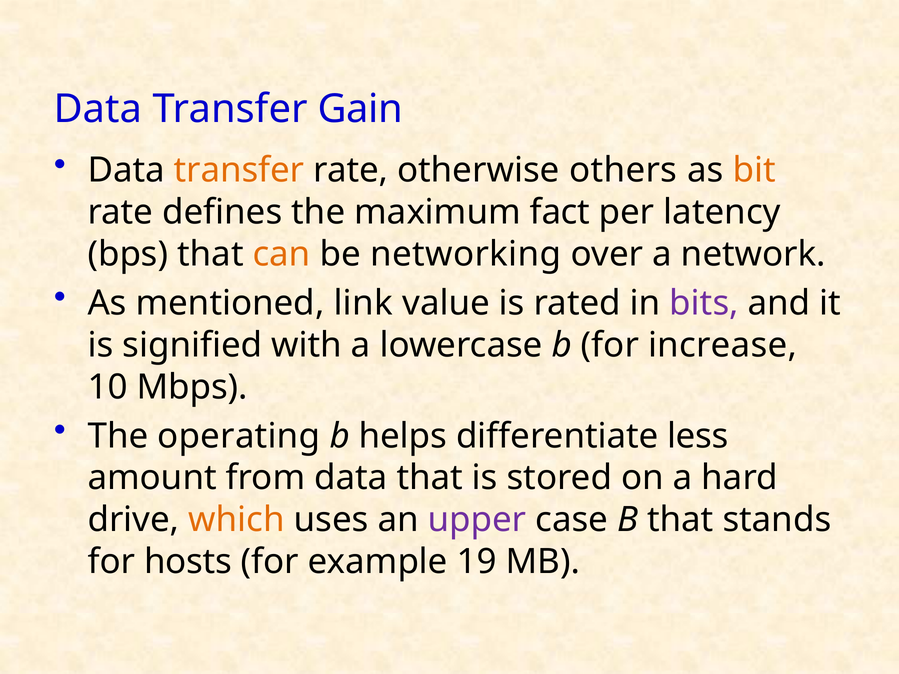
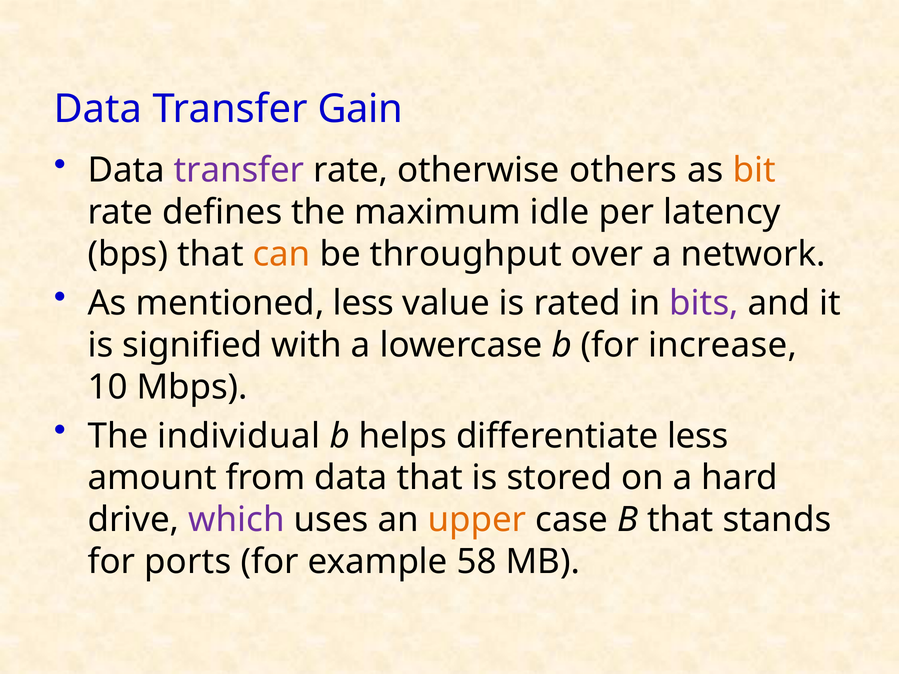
transfer colour: orange -> purple (239, 170)
fact: fact -> idle (560, 212)
networking: networking -> throughput (466, 254)
mentioned link: link -> less (364, 303)
operating: operating -> individual (239, 436)
which colour: orange -> purple (236, 520)
upper colour: purple -> orange (477, 520)
hosts: hosts -> ports (188, 562)
19: 19 -> 58 (477, 562)
